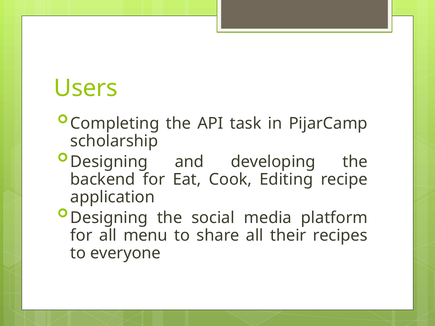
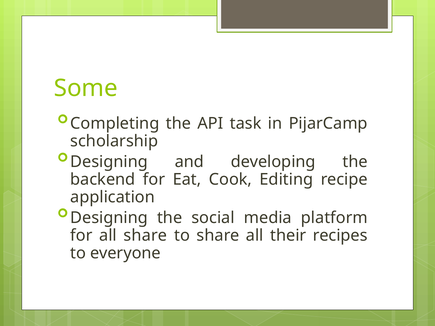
Users: Users -> Some (86, 88)
all menu: menu -> share (145, 236)
